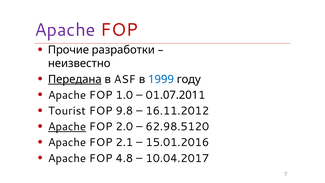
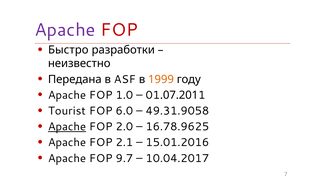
Прочие: Прочие -> Быстро (68, 50)
Передана underline: present -> none (75, 79)
1999 colour: blue -> orange (161, 79)
9.8: 9.8 -> 6.0 (124, 111)
16.11.2012: 16.11.2012 -> 49.31.9058 (177, 111)
62.98.5120: 62.98.5120 -> 16.78.9625 (177, 127)
4.8: 4.8 -> 9.7 (124, 158)
